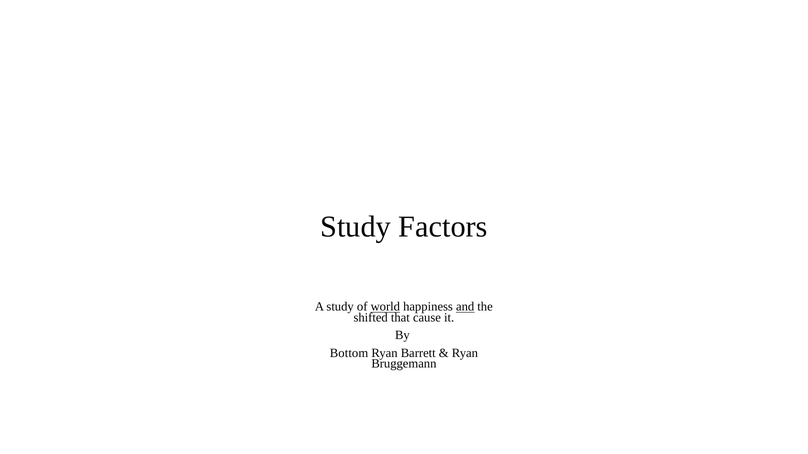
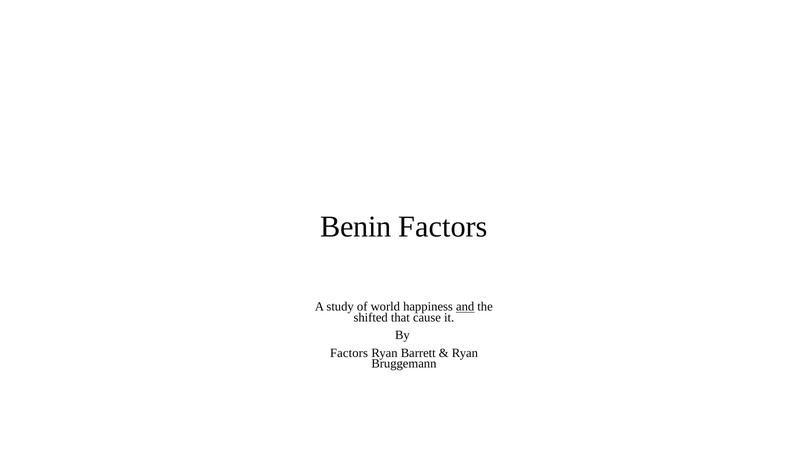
Study: Study -> Benin (356, 227)
world underline: present -> none (385, 307)
Bottom: Bottom -> Factors (349, 353)
